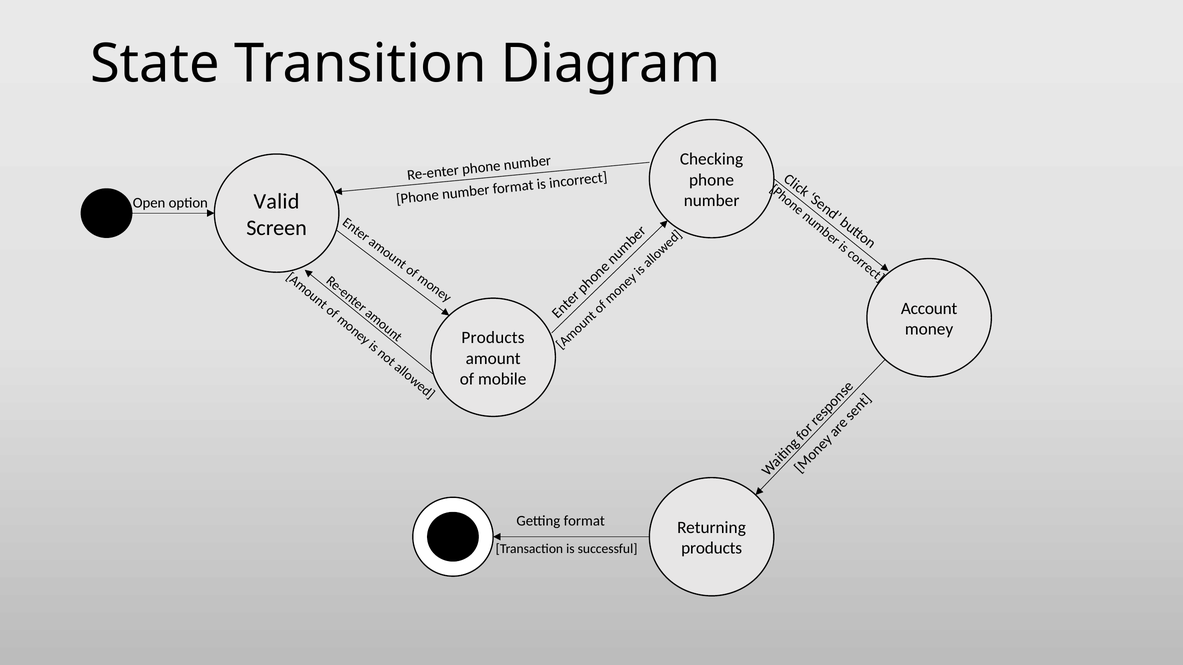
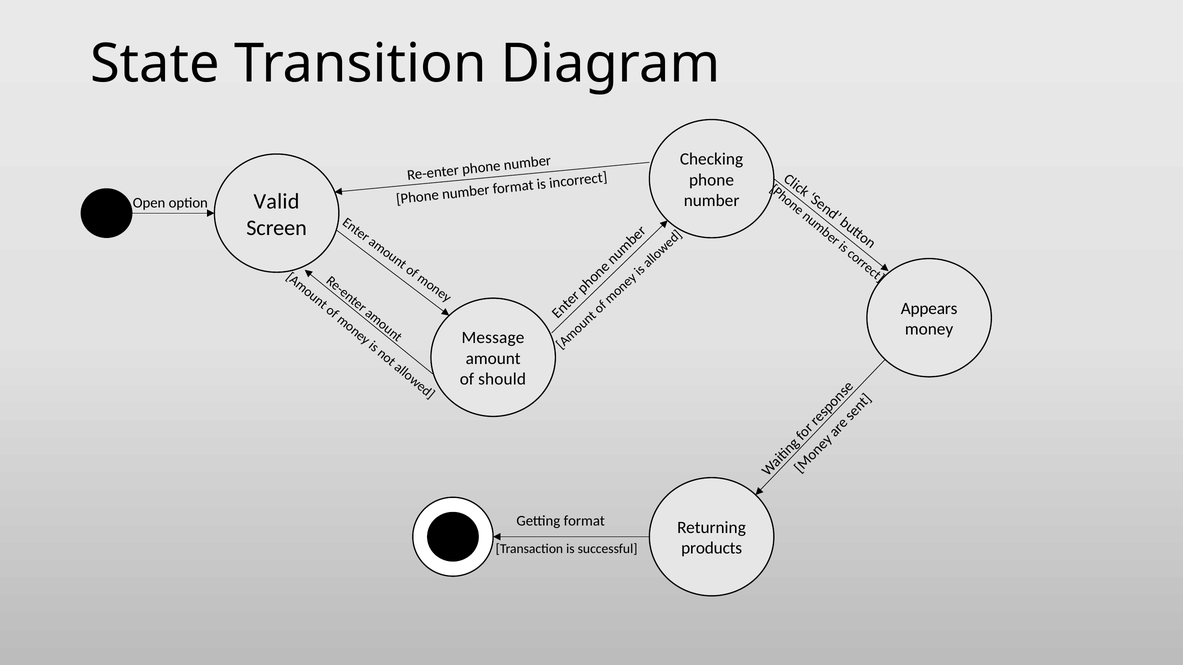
Account: Account -> Appears (929, 309)
Products: Products -> Message (493, 338)
mobile: mobile -> should (502, 379)
